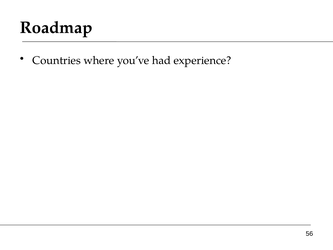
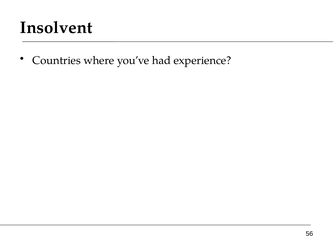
Roadmap: Roadmap -> Insolvent (56, 28)
